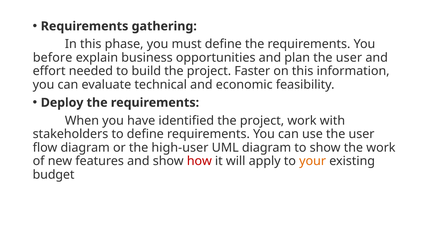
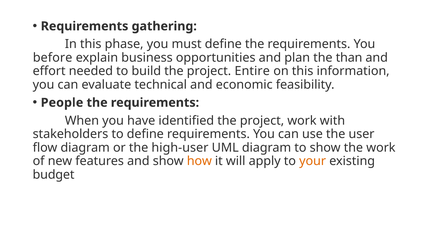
plan the user: user -> than (349, 58)
Faster: Faster -> Entire (252, 71)
Deploy: Deploy -> People (62, 103)
how colour: red -> orange (199, 161)
